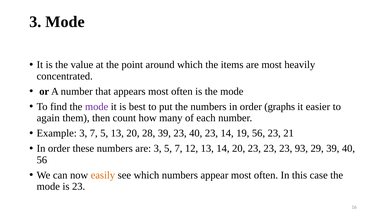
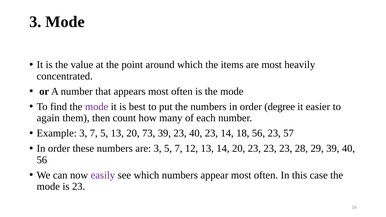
graphs: graphs -> degree (280, 107)
28: 28 -> 73 (149, 133)
19: 19 -> 18 (243, 133)
21: 21 -> 57 (289, 133)
93: 93 -> 28 (301, 149)
easily colour: orange -> purple (103, 175)
